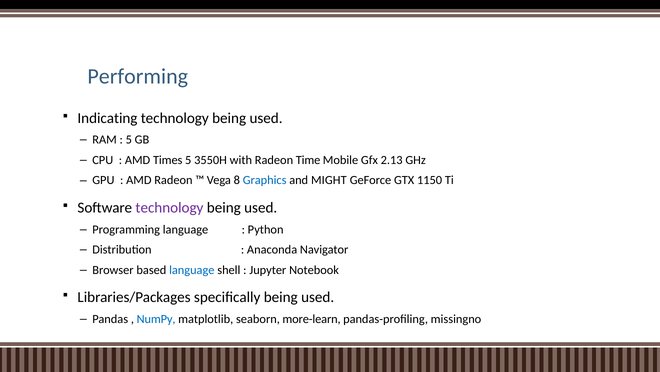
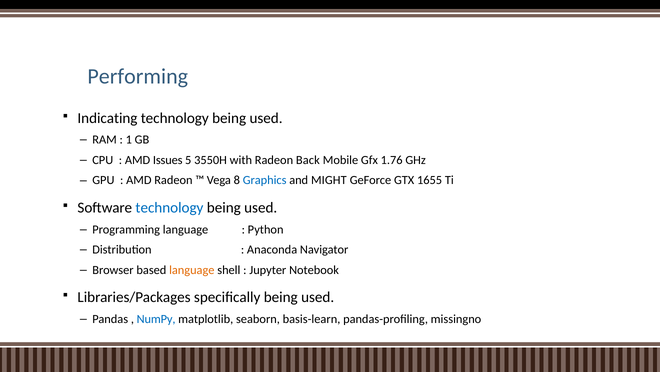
5: 5 -> 1 (129, 140)
Times: Times -> Issues (168, 160)
Time: Time -> Back (308, 160)
2.13: 2.13 -> 1.76 (392, 160)
1150: 1150 -> 1655 (430, 180)
technology colour: purple -> blue (169, 207)
language colour: blue -> orange (192, 270)
more-learn: more-learn -> basis-learn (311, 319)
